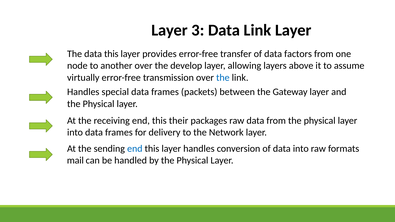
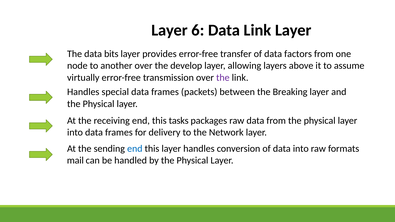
3: 3 -> 6 (198, 30)
data this: this -> bits (111, 54)
the colour: blue -> purple (223, 78)
Gateway: Gateway -> Breaking (290, 92)
their: their -> tasks (179, 121)
